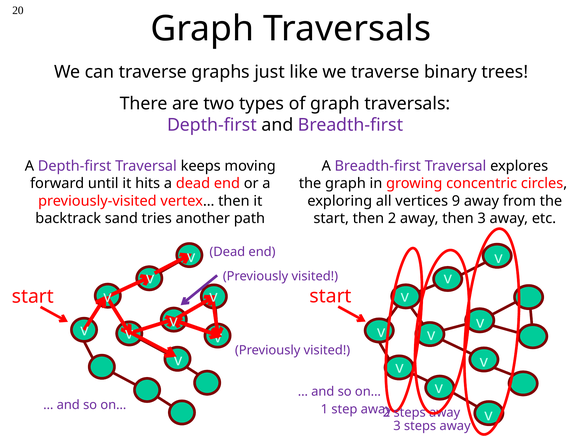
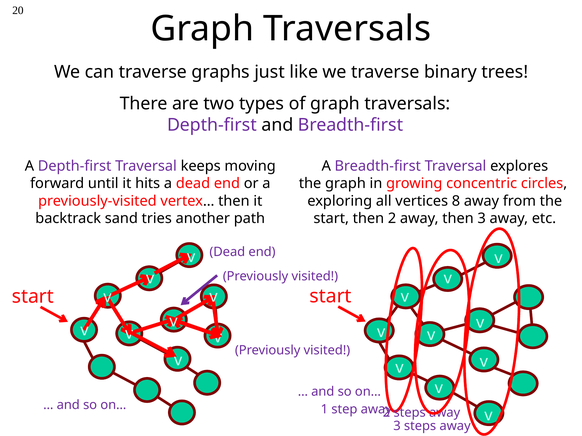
9: 9 -> 8 (456, 201)
